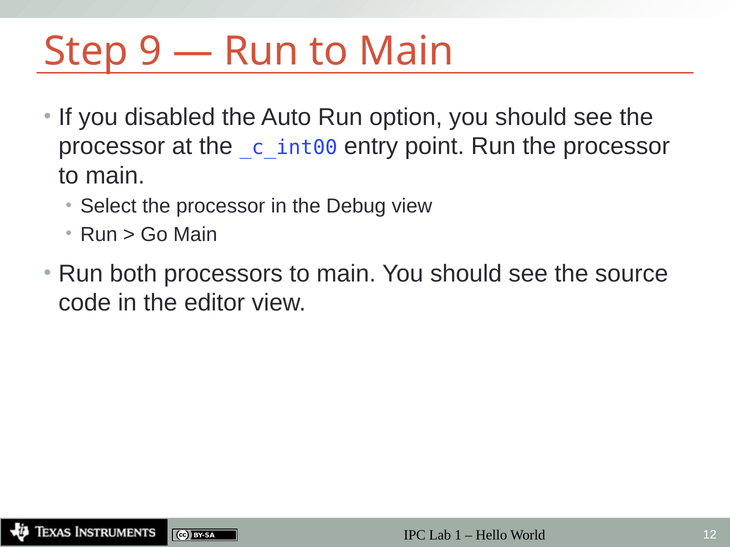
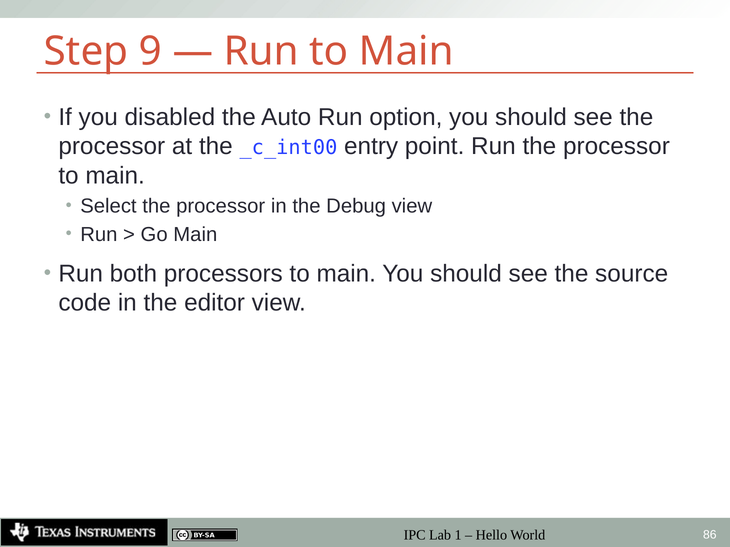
12: 12 -> 86 (710, 535)
